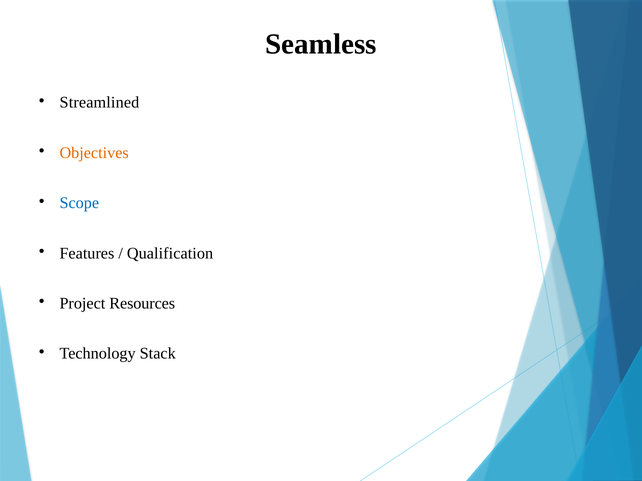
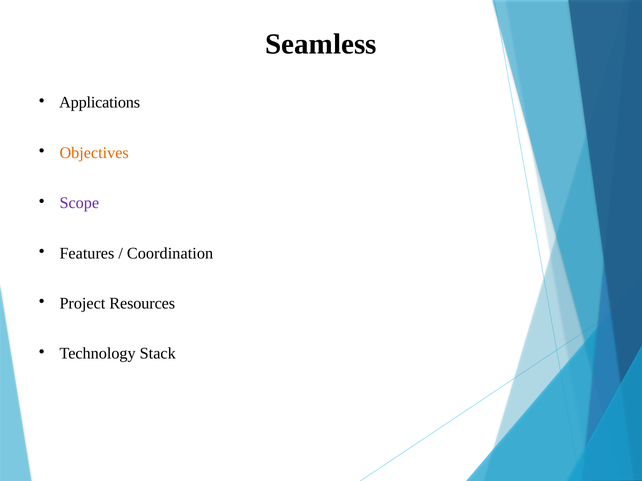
Streamlined: Streamlined -> Applications (100, 103)
Scope colour: blue -> purple (79, 203)
Qualification: Qualification -> Coordination (170, 253)
